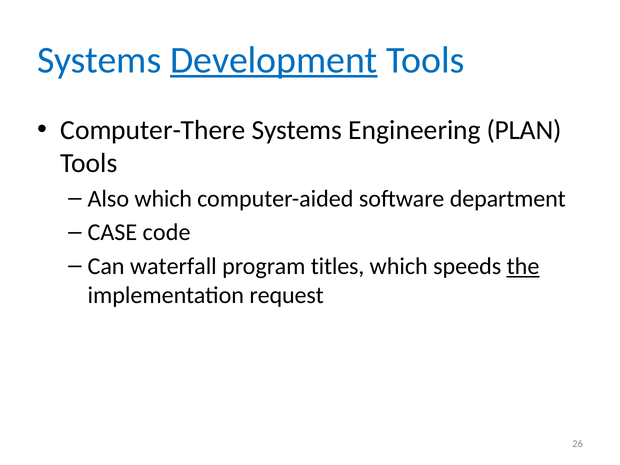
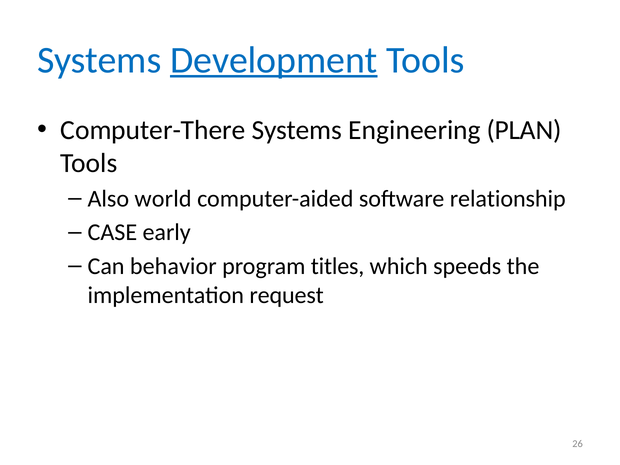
Also which: which -> world (163, 199)
department: department -> relationship (508, 199)
code: code -> early (167, 233)
waterfall: waterfall -> behavior (173, 266)
the underline: present -> none (523, 266)
